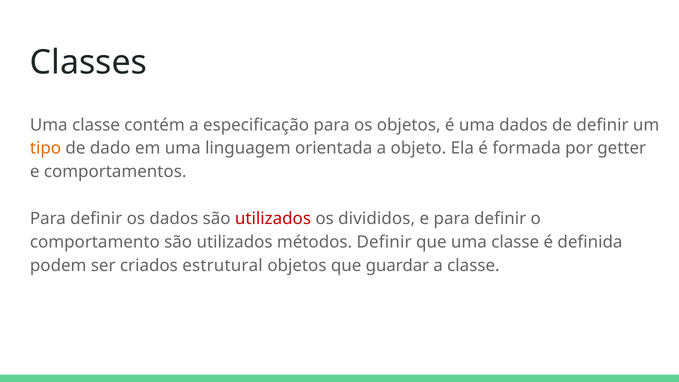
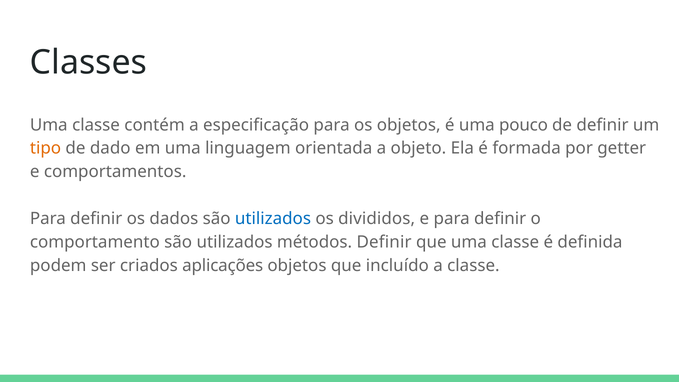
uma dados: dados -> pouco (523, 125)
utilizados colour: red -> blue (273, 219)
estrutural: estrutural -> aplicações (223, 265)
guardar: guardar -> incluído (397, 265)
